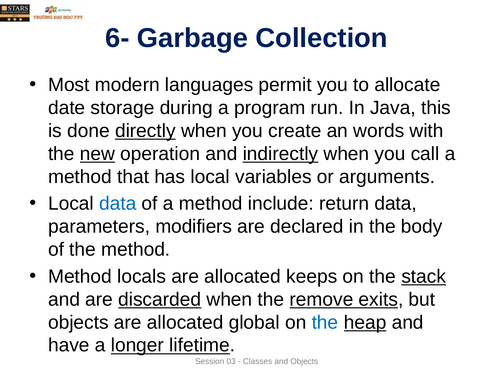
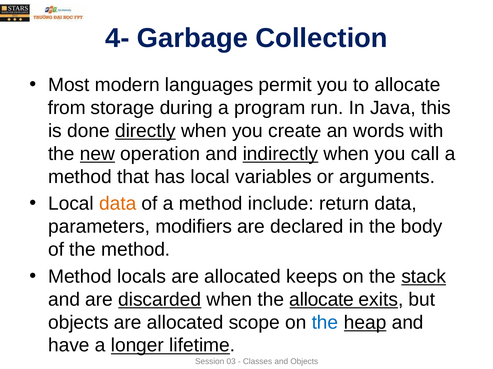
6-: 6- -> 4- (117, 38)
date: date -> from (67, 108)
data colour: blue -> orange (118, 204)
the remove: remove -> allocate (322, 300)
global: global -> scope (254, 323)
